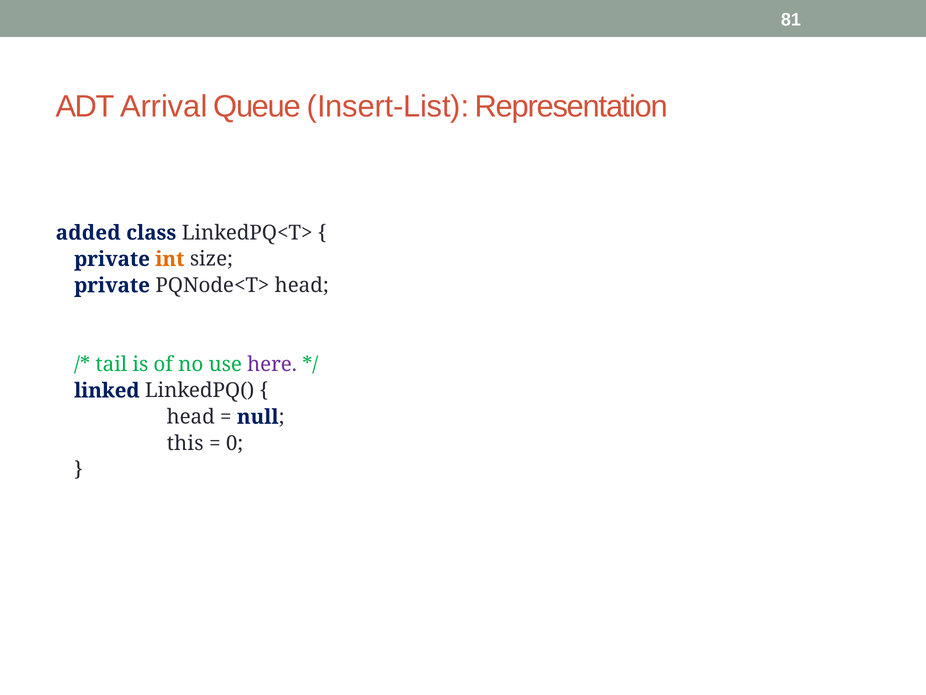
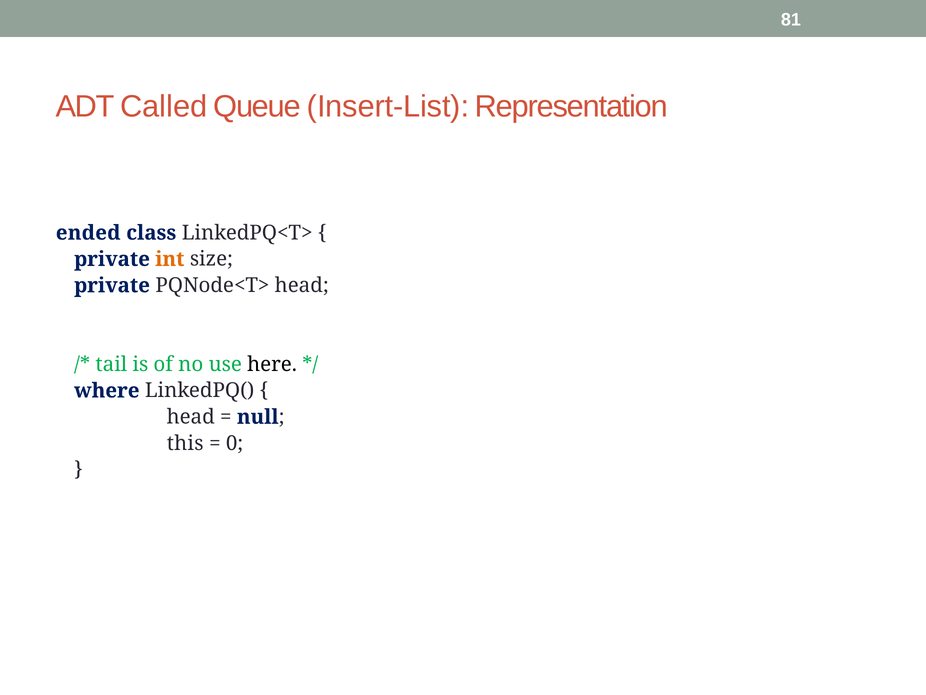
Arrival: Arrival -> Called (164, 106)
added: added -> ended (88, 233)
here colour: purple -> black (272, 364)
linked: linked -> where (107, 390)
